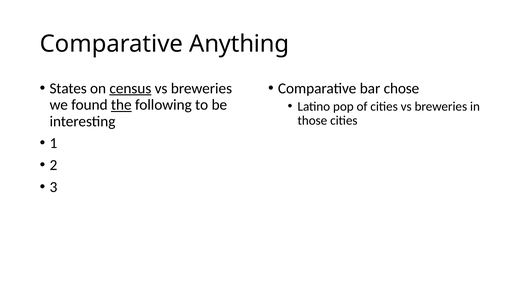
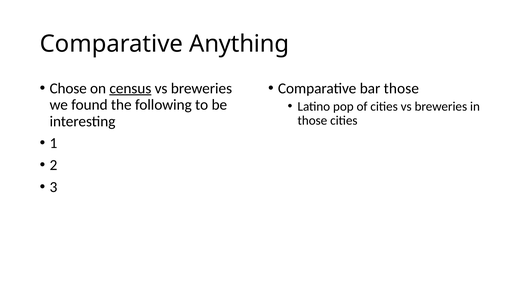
States: States -> Chose (68, 88)
bar chose: chose -> those (401, 88)
the underline: present -> none (121, 105)
